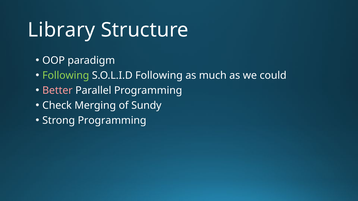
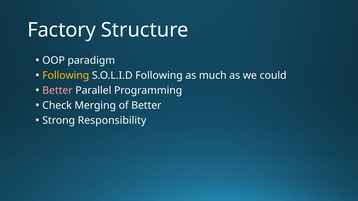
Library: Library -> Factory (62, 30)
Following colour: light green -> yellow (66, 76)
of Sundy: Sundy -> Better (146, 106)
Strong Programming: Programming -> Responsibility (112, 121)
